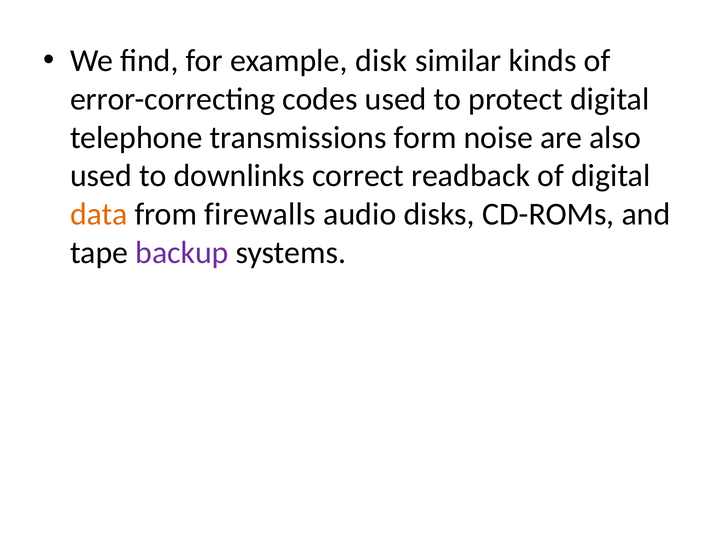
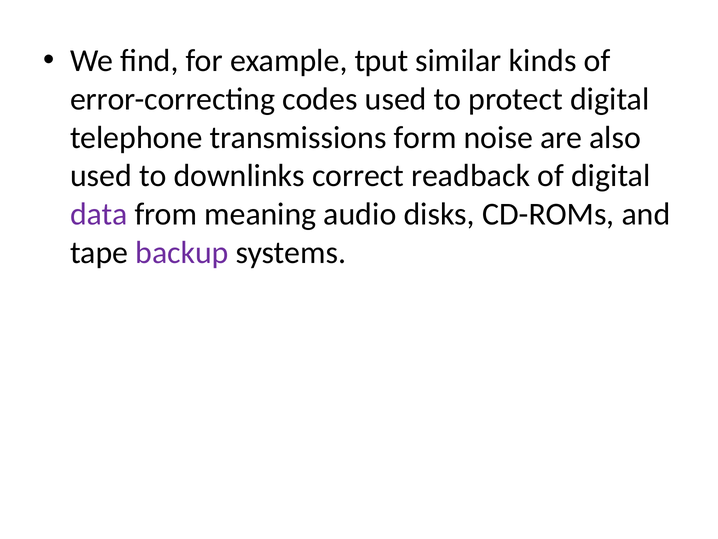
disk: disk -> tput (382, 61)
data colour: orange -> purple (99, 214)
firewalls: firewalls -> meaning (260, 214)
